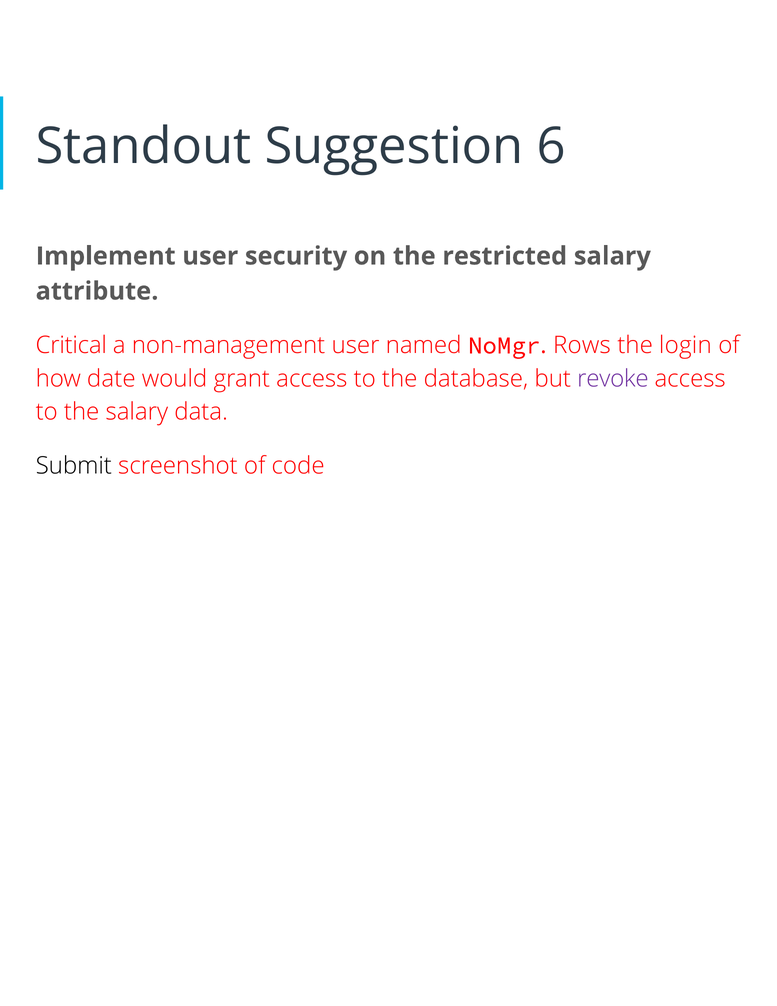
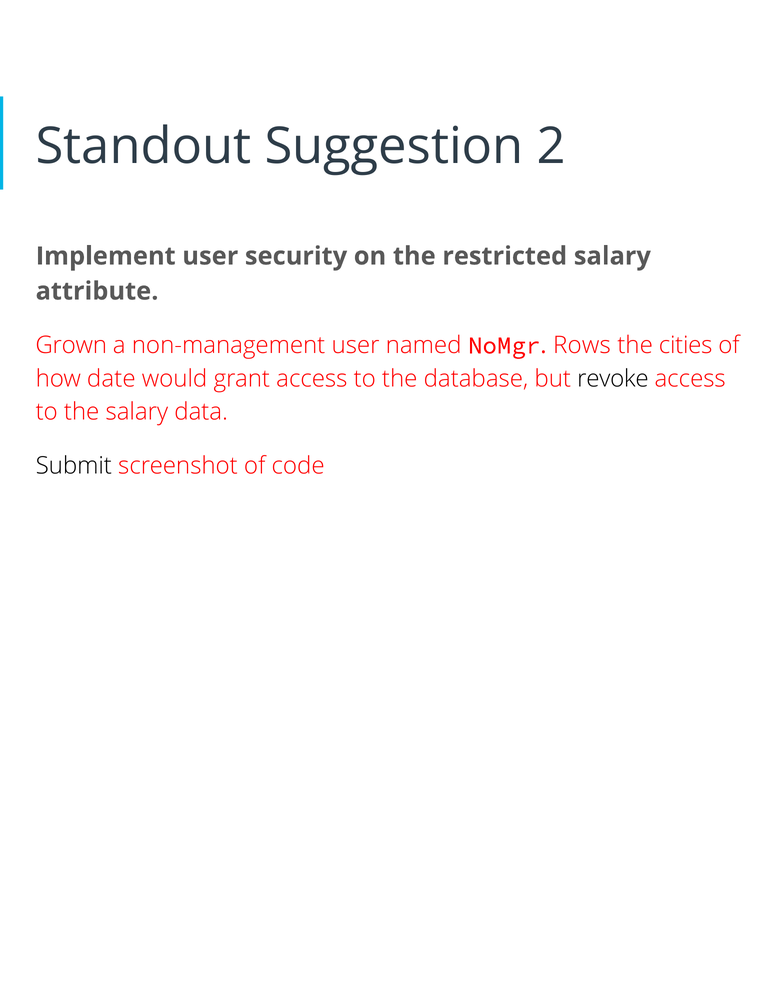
6: 6 -> 2 (551, 146)
Critical: Critical -> Grown (71, 345)
login: login -> cities (686, 345)
revoke colour: purple -> black (613, 379)
